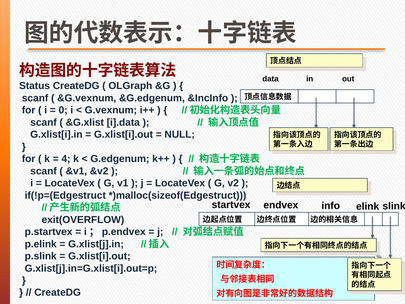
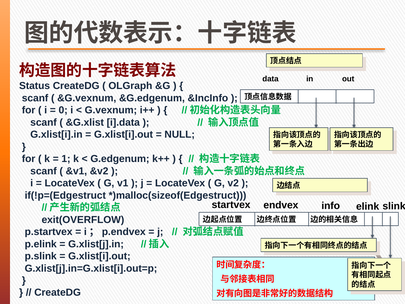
4: 4 -> 1 (66, 159)
